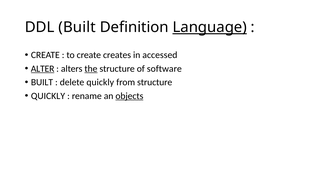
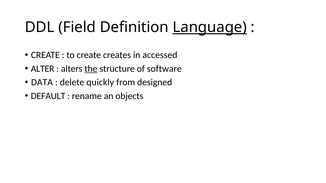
DDL Built: Built -> Field (77, 27)
ALTER underline: present -> none (43, 69)
BUILT: BUILT -> DATA (42, 82)
from structure: structure -> designed (155, 82)
QUICKLY: QUICKLY -> DEFAULT (48, 96)
objects underline: present -> none (129, 96)
